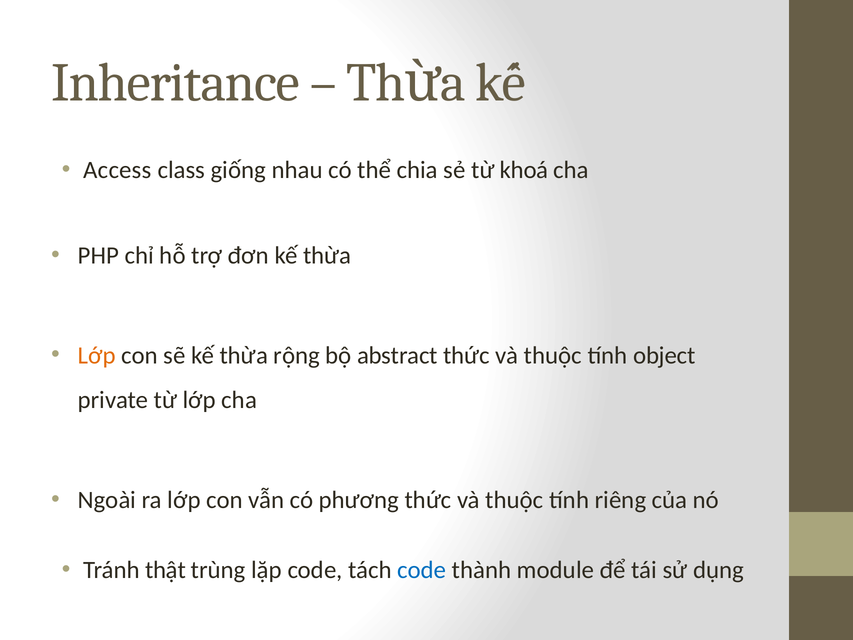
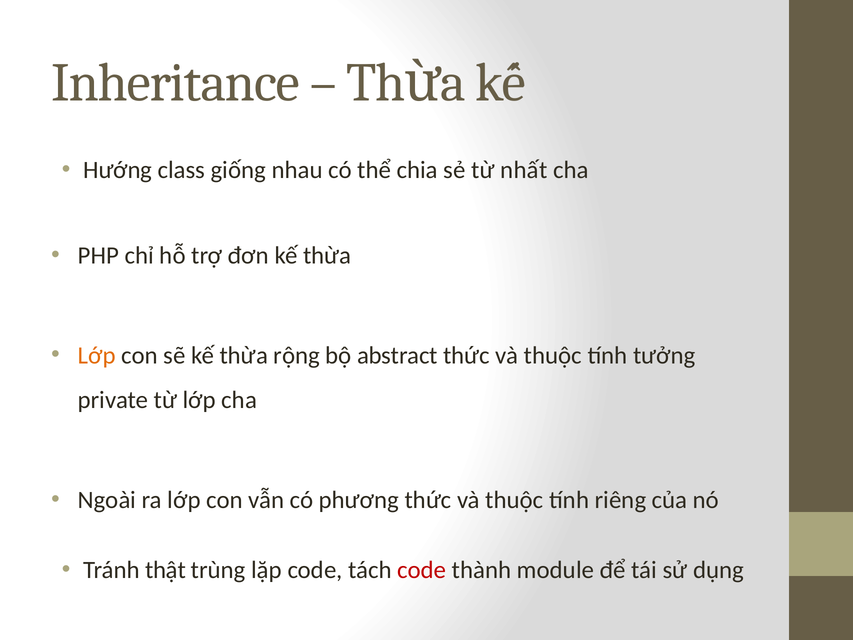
Access: Access -> Hướng (118, 170)
khoá: khoá -> nhất (524, 170)
object: object -> tưởng (664, 355)
code colour: blue -> red (422, 570)
